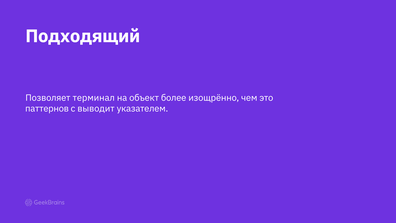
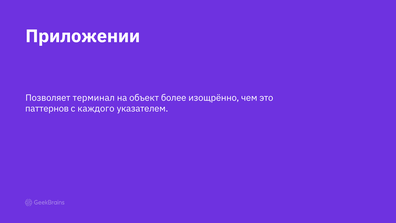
Подходящий: Подходящий -> Приложении (83, 36)
выводит: выводит -> каждого (96, 109)
